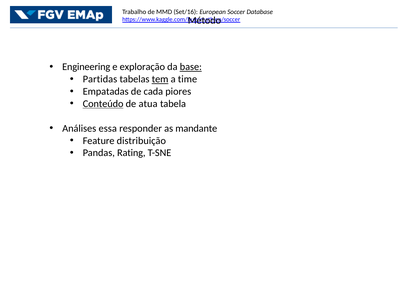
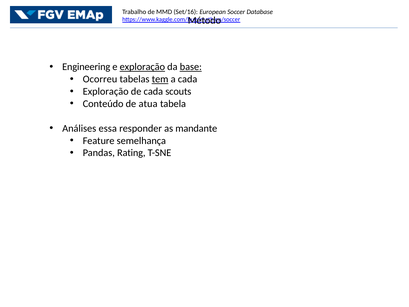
exploração underline: none -> present (142, 67)
Partidas: Partidas -> Ocorreu (100, 79)
a time: time -> cada (188, 79)
Empatadas: Empatadas -> Exploração (106, 91)
piores: piores -> scouts (178, 91)
Conteúdo underline: present -> none (103, 104)
distribuição: distribuição -> semelhança (141, 141)
